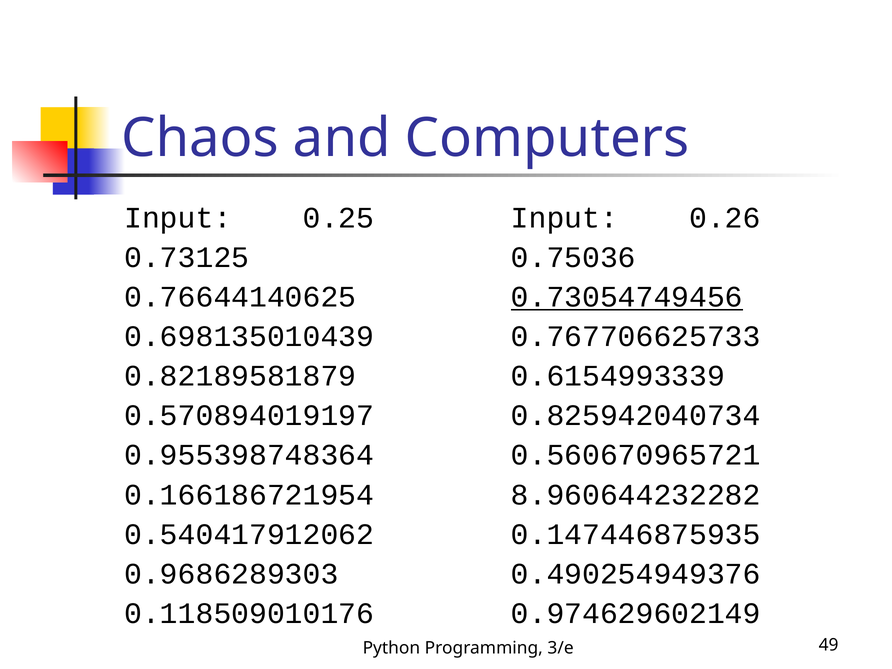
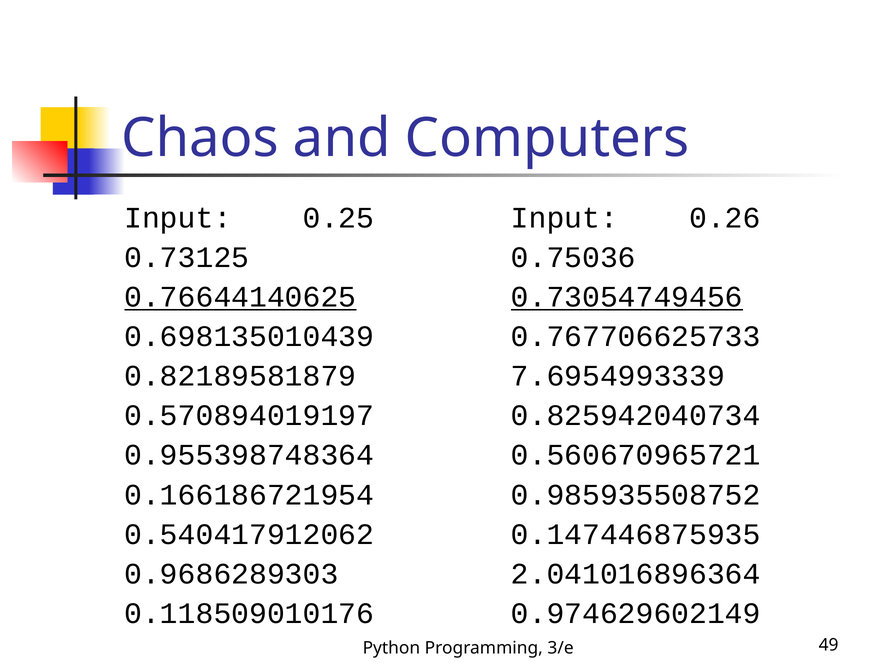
0.76644140625 underline: none -> present (240, 297)
0.6154993339: 0.6154993339 -> 7.6954993339 (618, 376)
8.960644232282: 8.960644232282 -> 0.985935508752 (636, 495)
0.490254949376: 0.490254949376 -> 2.041016896364 (636, 574)
